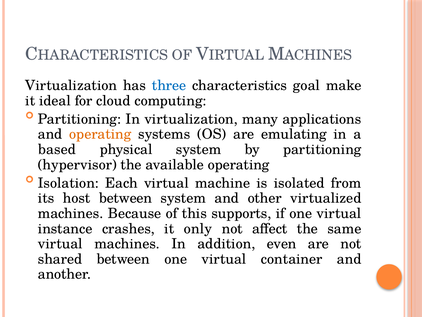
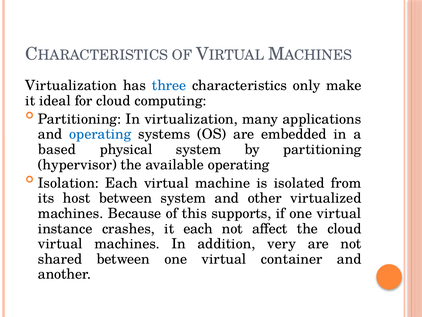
goal: goal -> only (307, 85)
operating colour: orange -> blue (100, 134)
emulating: emulating -> embedded (294, 134)
it only: only -> each (198, 228)
the same: same -> cloud (344, 228)
even: even -> very (282, 244)
